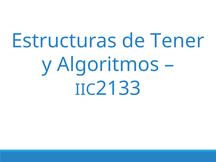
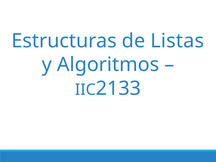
Tener: Tener -> Listas (177, 41)
